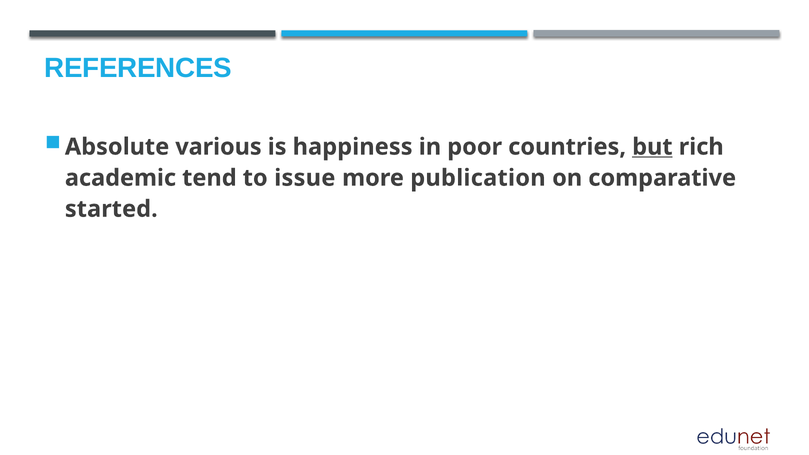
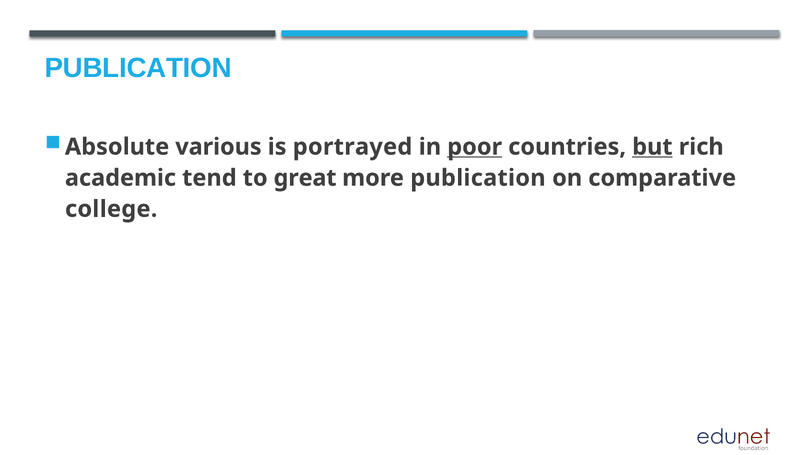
REFERENCES: REFERENCES -> PUBLICATION (138, 68)
happiness: happiness -> portrayed (353, 147)
poor underline: none -> present (475, 147)
issue: issue -> great (305, 178)
started: started -> college (111, 209)
